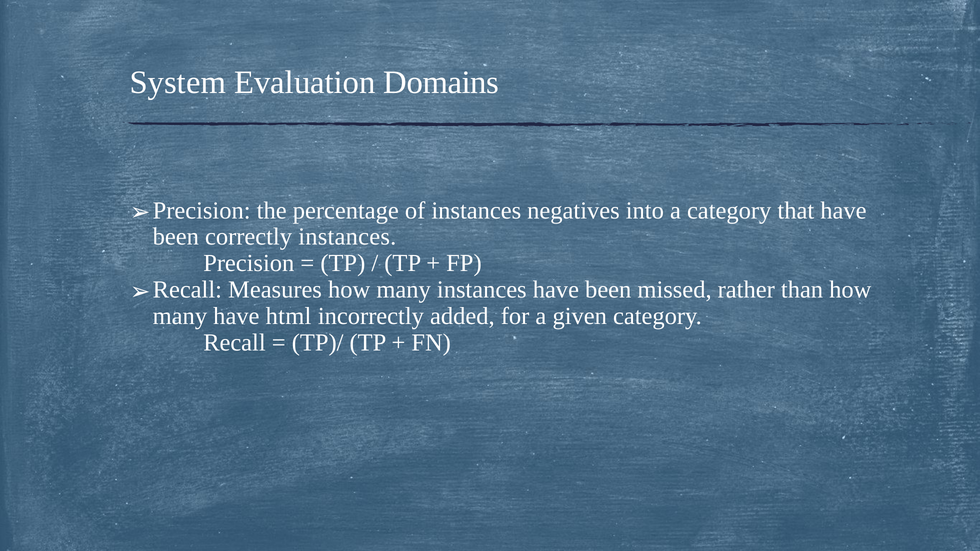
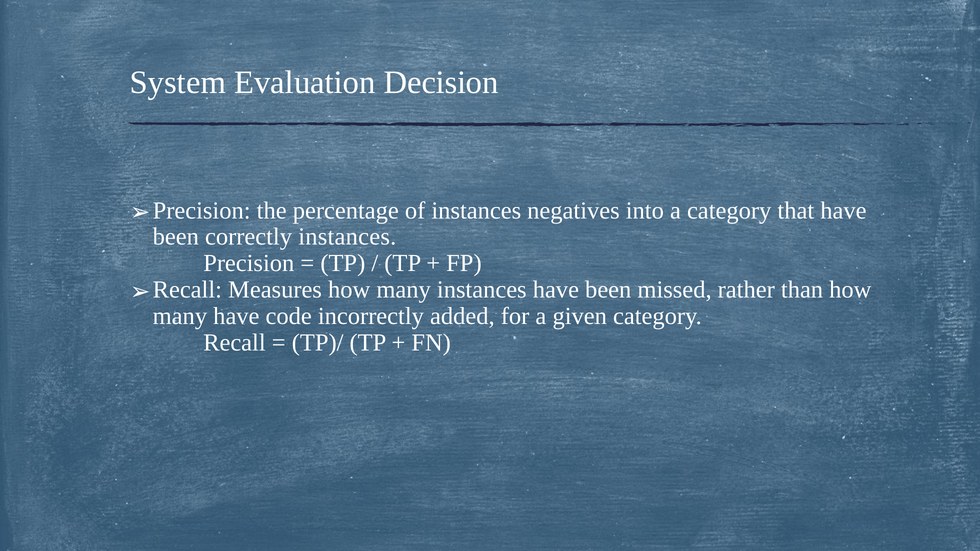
Domains: Domains -> Decision (441, 83)
html: html -> code (289, 316)
